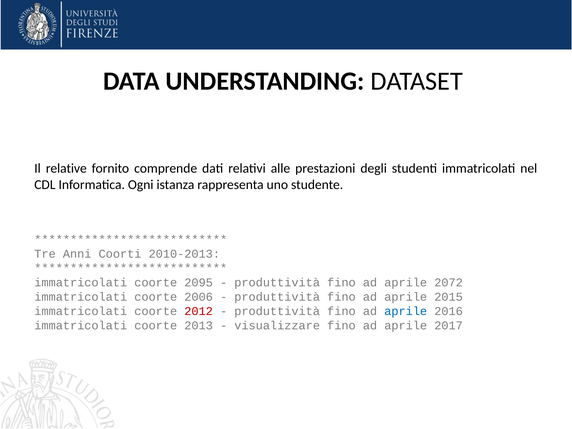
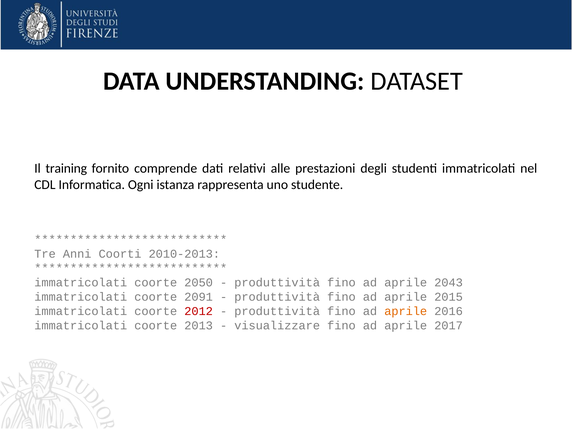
relative: relative -> training (66, 168)
2095: 2095 -> 2050 (199, 283)
2072: 2072 -> 2043 (449, 283)
2006: 2006 -> 2091 (199, 297)
aprile colour: blue -> orange (406, 311)
